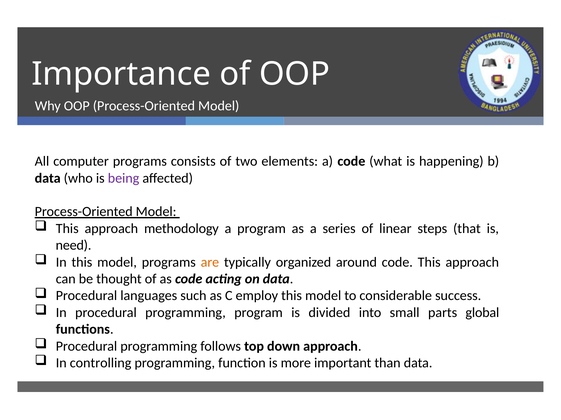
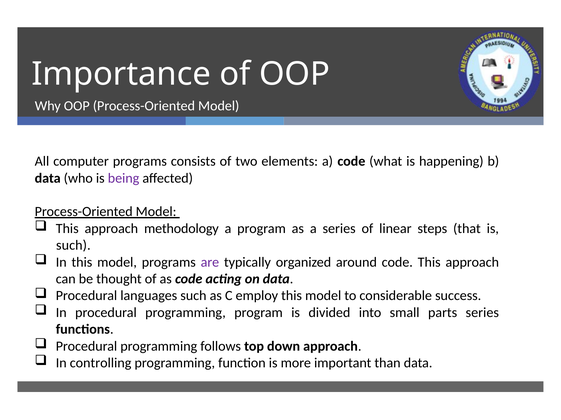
need: need -> such (73, 246)
are colour: orange -> purple (210, 263)
parts global: global -> series (482, 313)
